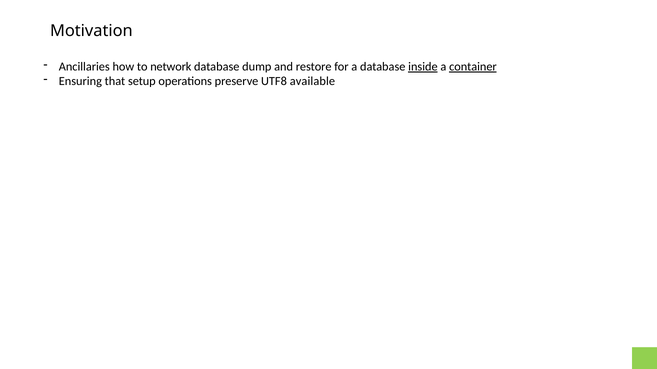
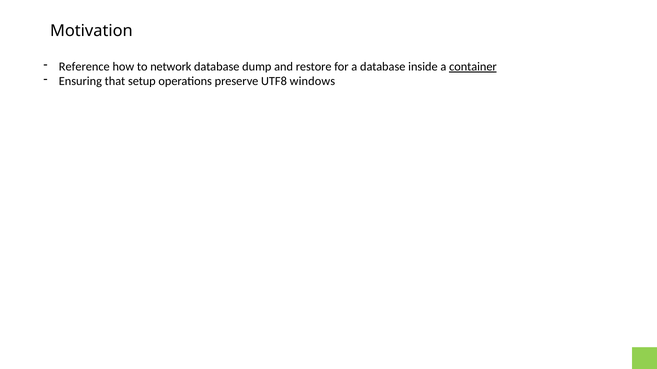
Ancillaries: Ancillaries -> Reference (84, 67)
inside underline: present -> none (423, 67)
available: available -> windows (312, 82)
